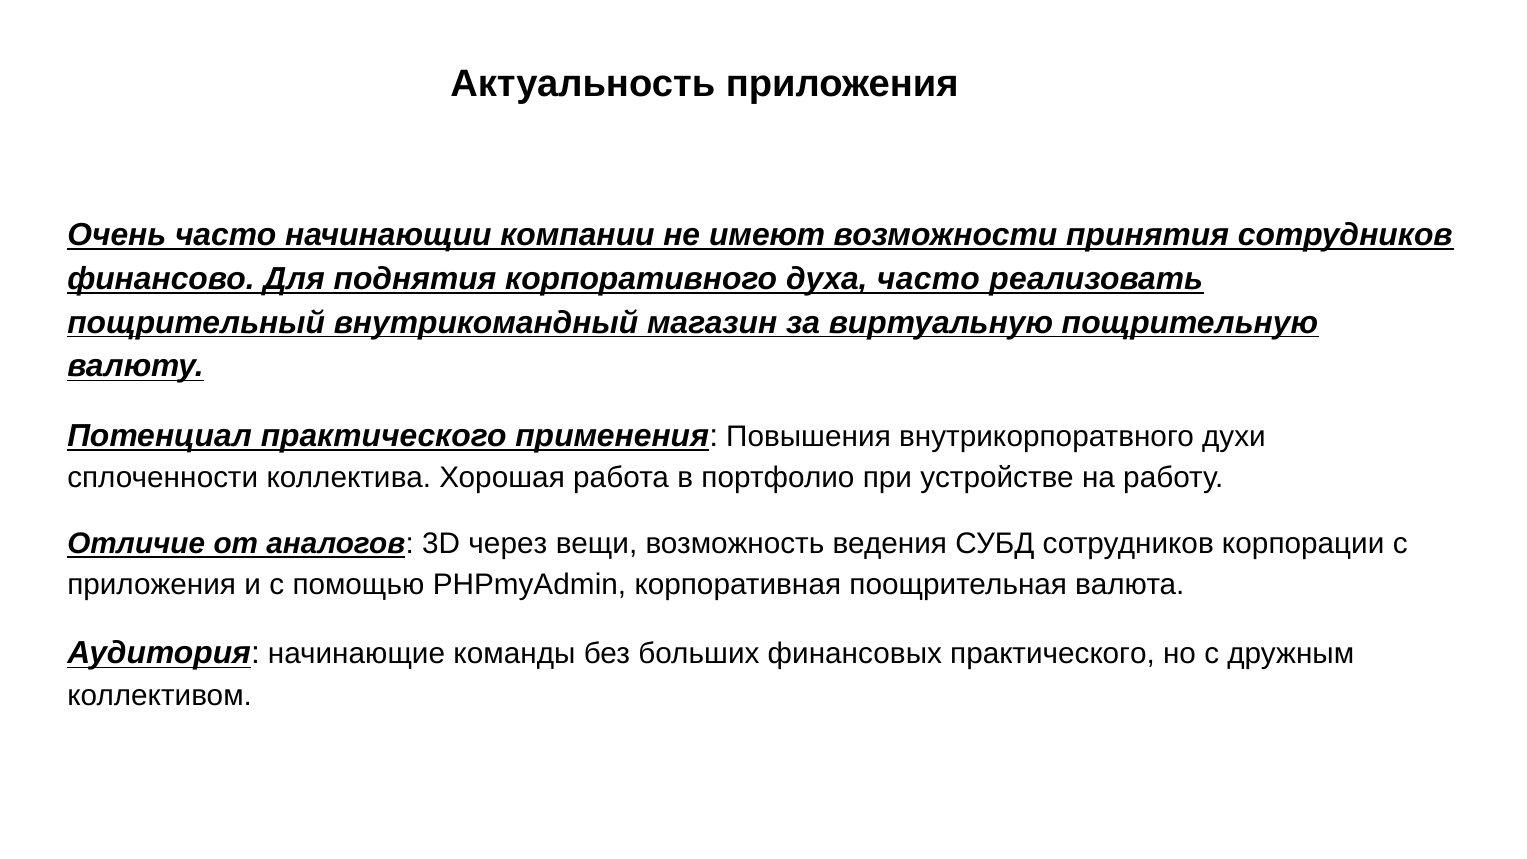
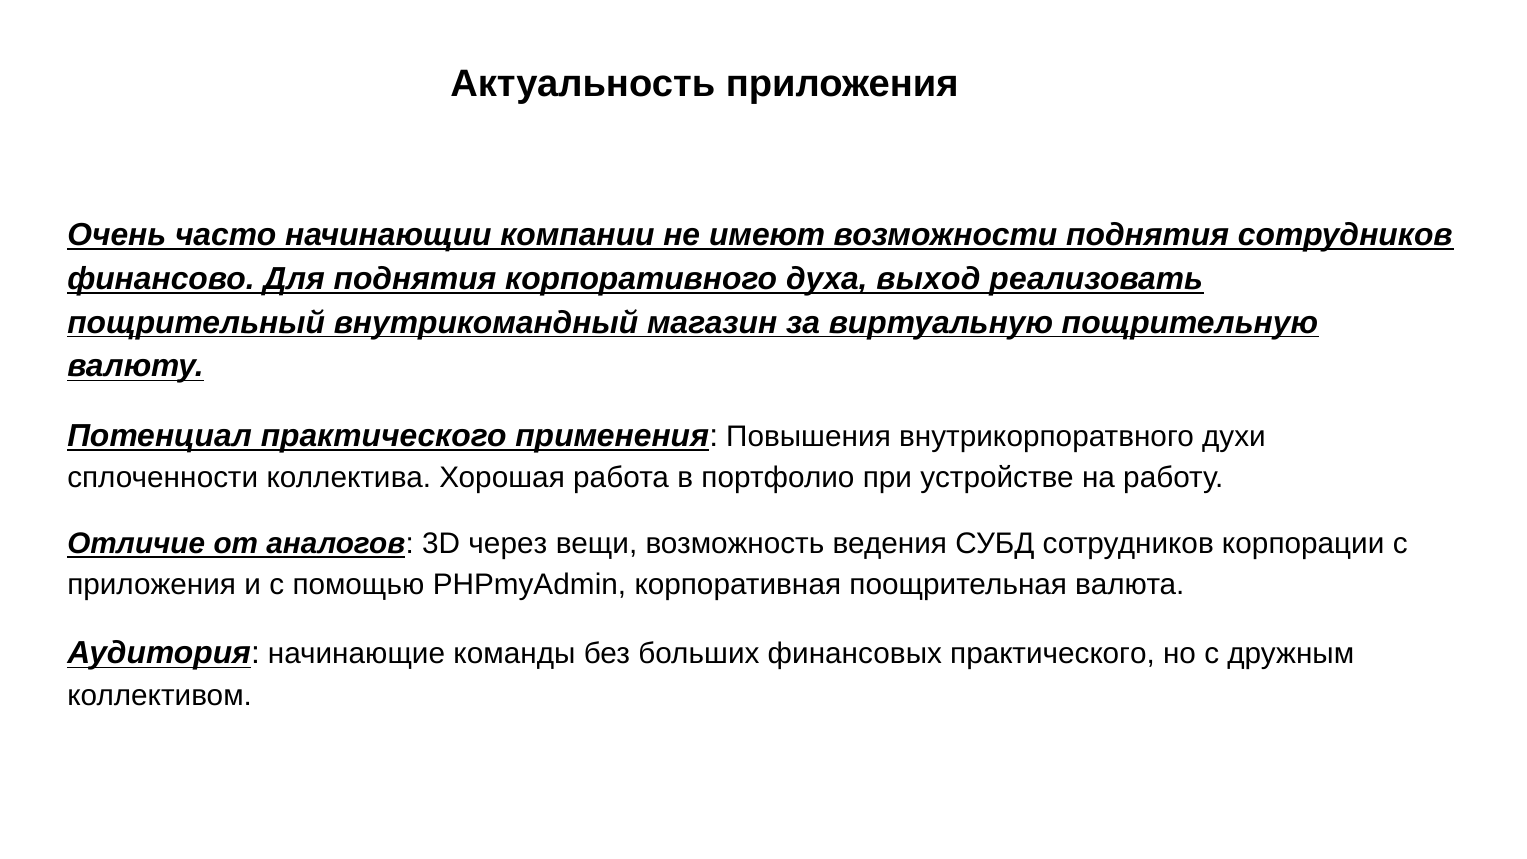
возможности принятия: принятия -> поднятия (1148, 235)
духа часто: часто -> выход (928, 279)
